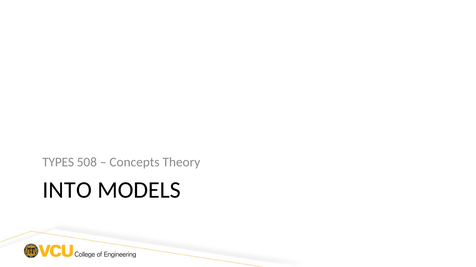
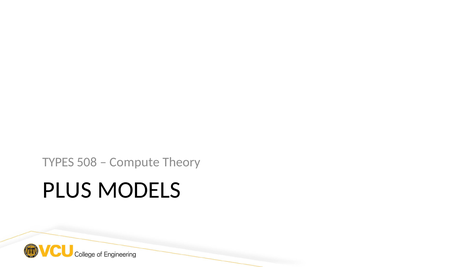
Concepts: Concepts -> Compute (135, 163)
INTO: INTO -> PLUS (67, 190)
